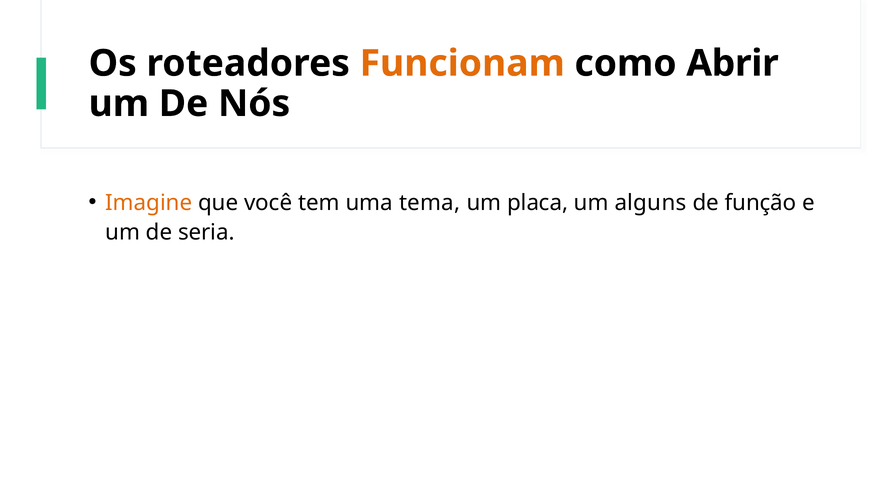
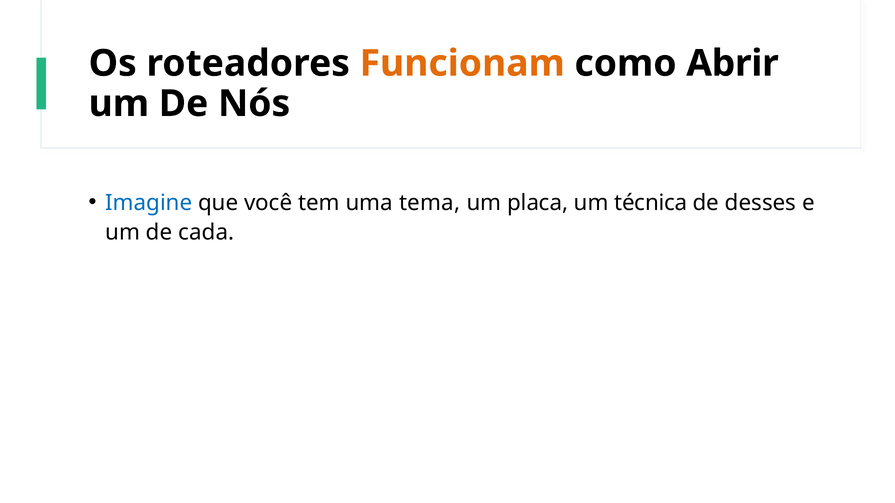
Imagine colour: orange -> blue (149, 203)
alguns: alguns -> técnica (651, 203)
função: função -> desses (761, 203)
seria: seria -> cada (206, 232)
